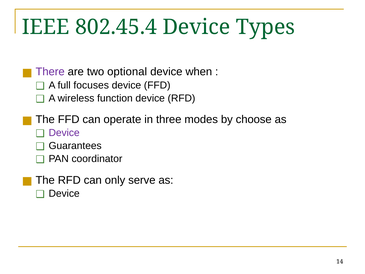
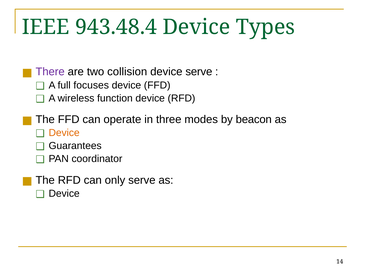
802.45.4: 802.45.4 -> 943.48.4 (116, 27)
optional: optional -> collision (127, 72)
device when: when -> serve (199, 72)
choose: choose -> beacon (254, 119)
Device colour: purple -> orange (64, 133)
